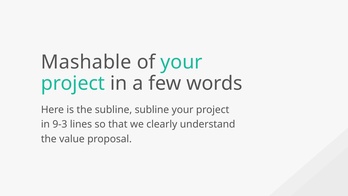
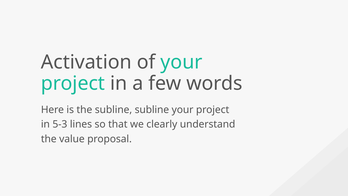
Mashable: Mashable -> Activation (86, 62)
9-3: 9-3 -> 5-3 (60, 124)
